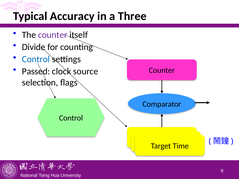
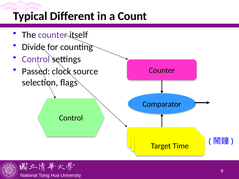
Accuracy: Accuracy -> Different (72, 16)
Three: Three -> Count (132, 16)
Control colour: blue -> purple (36, 59)
